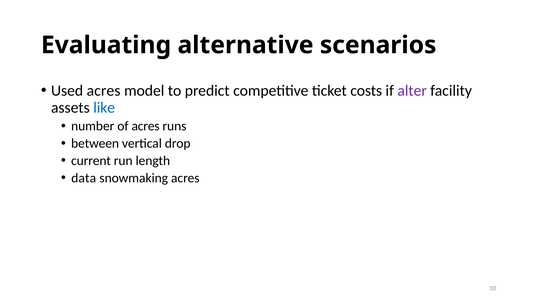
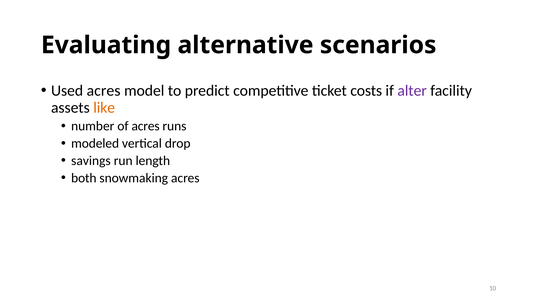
like colour: blue -> orange (104, 108)
between: between -> modeled (95, 144)
current: current -> savings (91, 161)
data: data -> both (84, 178)
